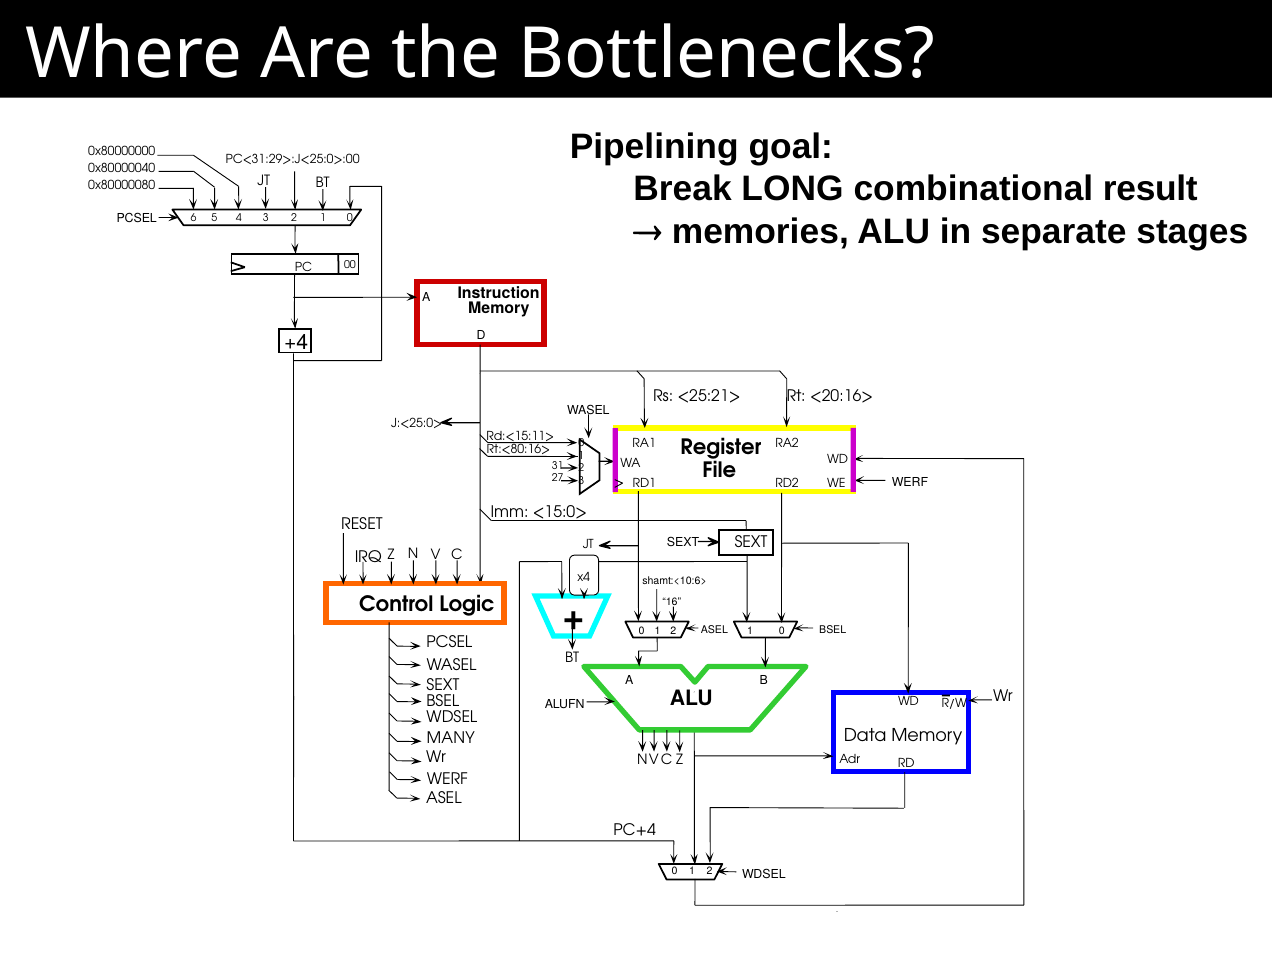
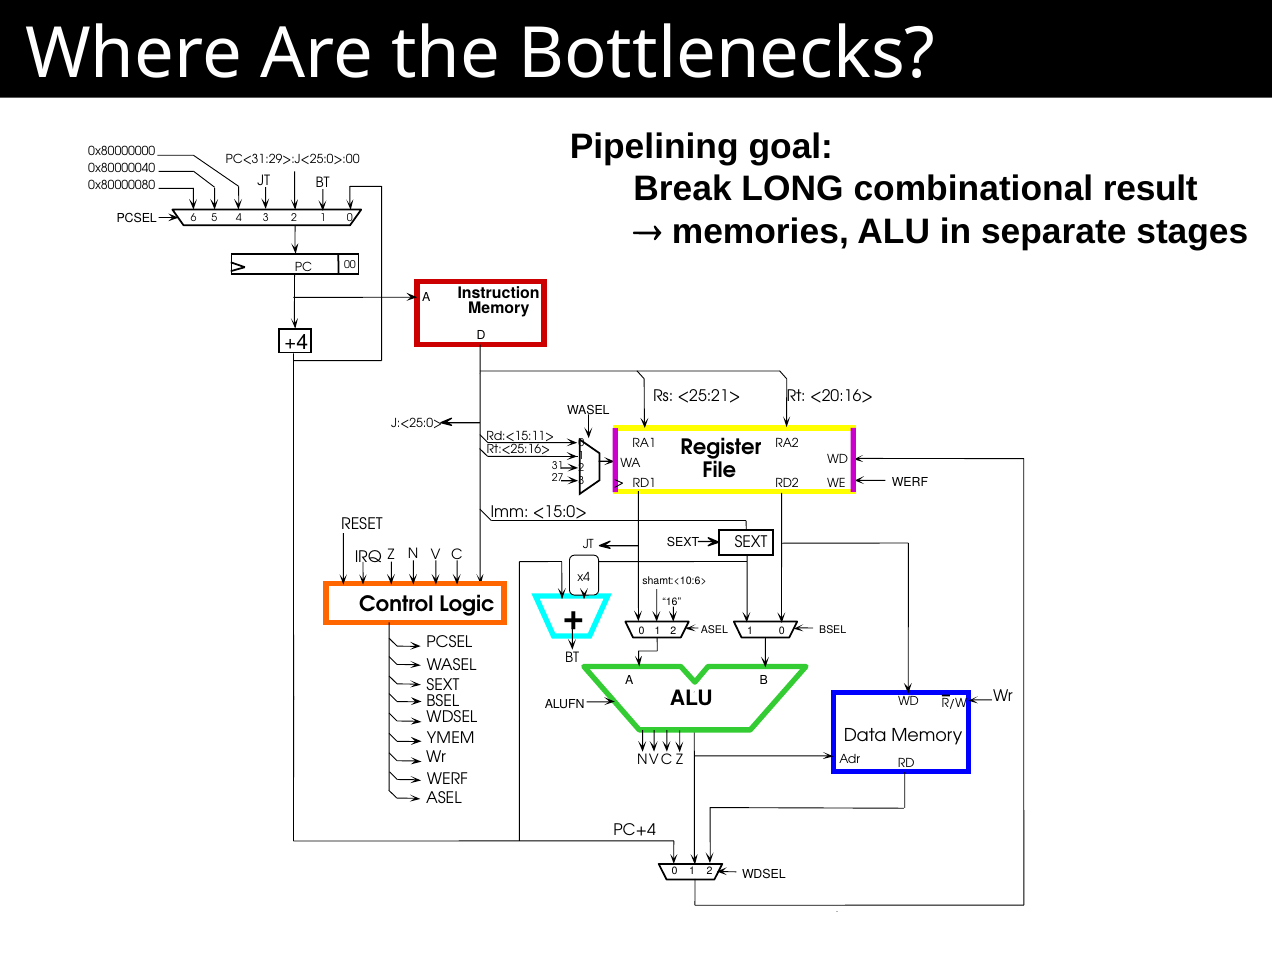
Rt:<80:16>: Rt:<80:16> -> Rt:<25:16> (518, 450)
MANY: MANY -> YMEM (451, 738)
